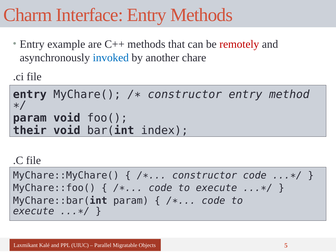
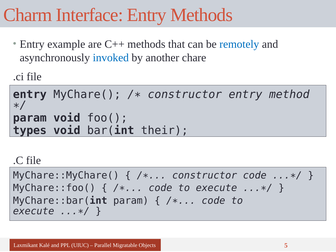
remotely colour: red -> blue (239, 44)
their: their -> types (30, 130)
index: index -> their (165, 130)
